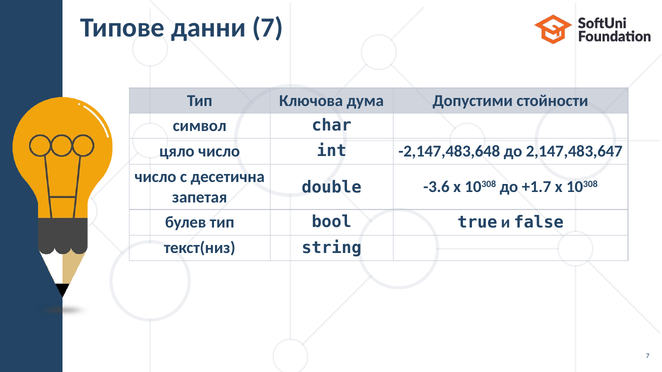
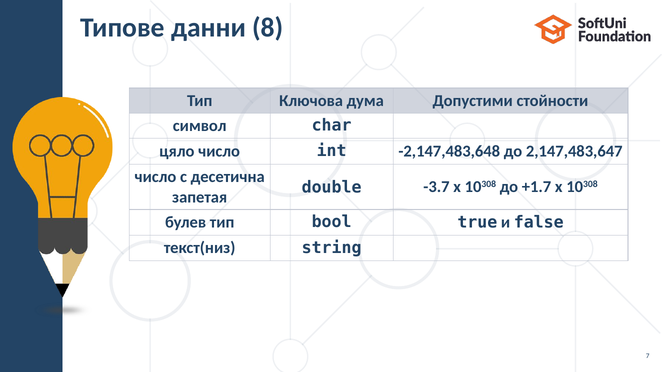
данни 7: 7 -> 8 (268, 28)
-3.6: -3.6 -> -3.7 (436, 187)
